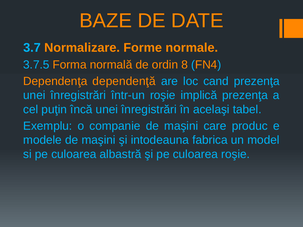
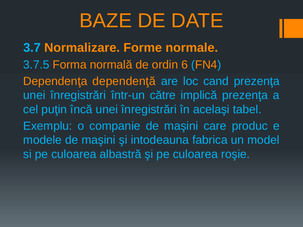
8: 8 -> 6 (185, 65)
într-un roşie: roşie -> către (163, 95)
